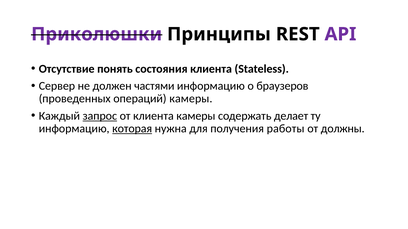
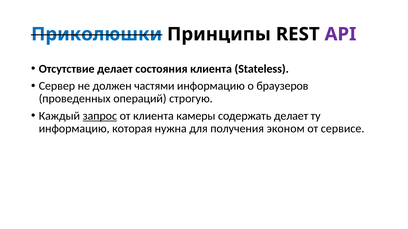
Приколюшки colour: purple -> blue (97, 34)
Отсутствие понять: понять -> делает (115, 69)
операций камеры: камеры -> строгую (191, 99)
которая underline: present -> none (132, 129)
работы: работы -> эконом (286, 129)
должны: должны -> сервисе (343, 129)
